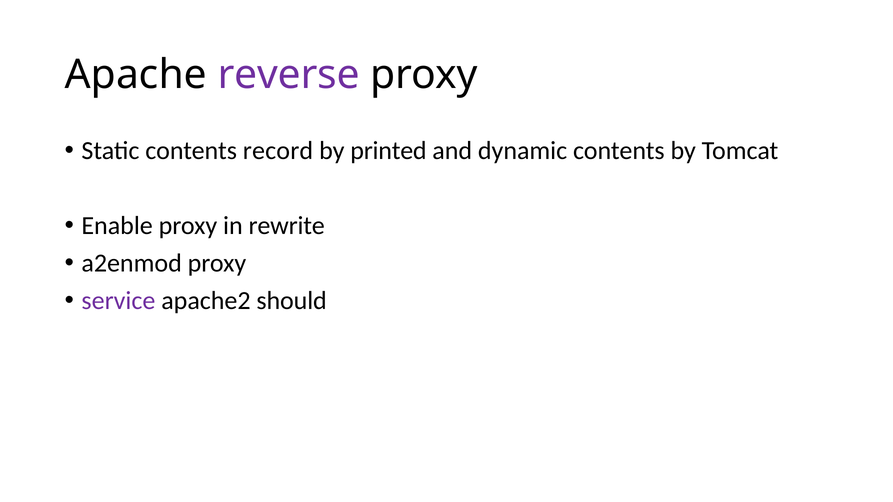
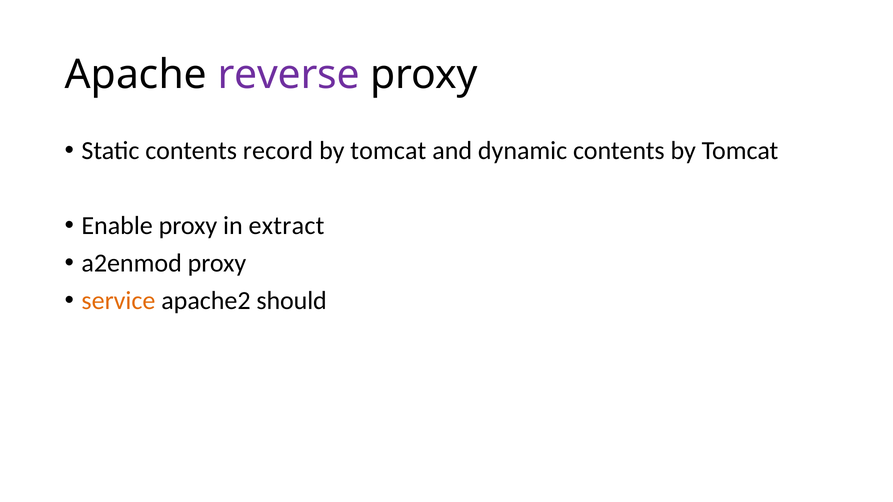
printed: printed -> tomcat (388, 151)
rewrite: rewrite -> extract (286, 226)
service colour: purple -> orange (118, 301)
